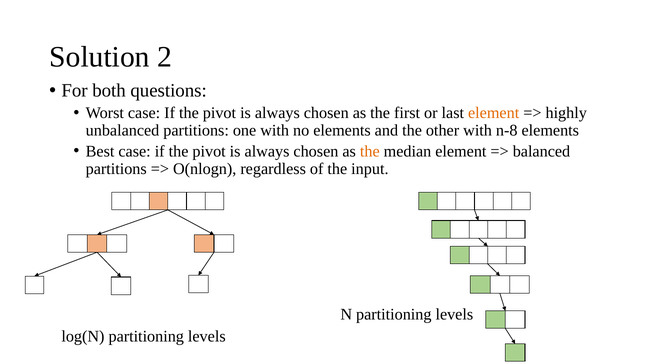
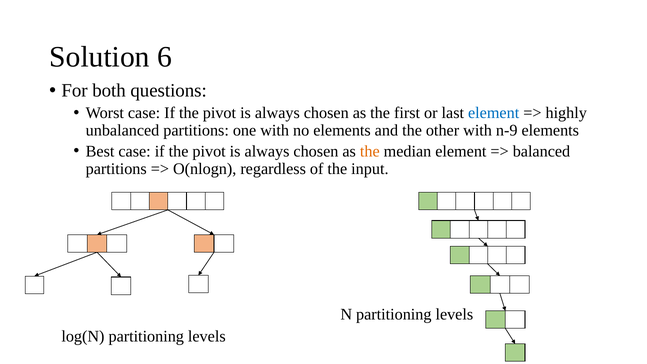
2: 2 -> 6 (165, 57)
element colour: orange -> blue (494, 113)
n-8: n-8 -> n-9 (507, 130)
